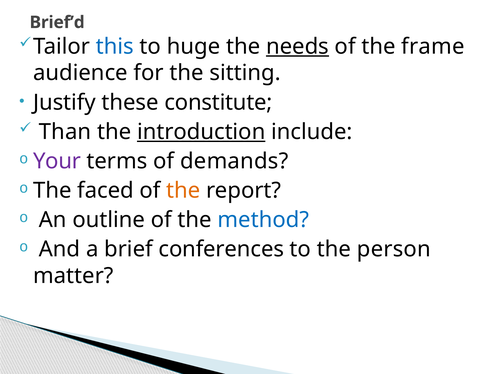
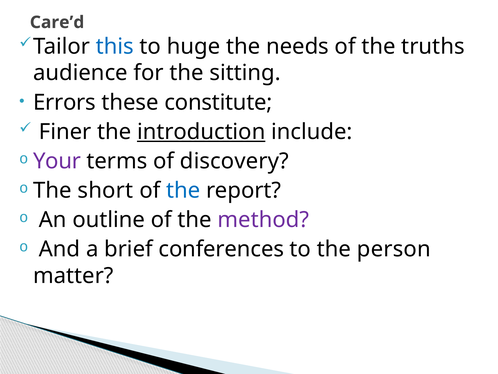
Brief’d: Brief’d -> Care’d (57, 22)
needs underline: present -> none (297, 46)
frame: frame -> truths (433, 46)
Justify: Justify -> Errors (64, 102)
Than: Than -> Finer (65, 132)
demands: demands -> discovery (234, 161)
faced: faced -> short (105, 190)
the colour: orange -> blue (183, 190)
method colour: blue -> purple (263, 220)
